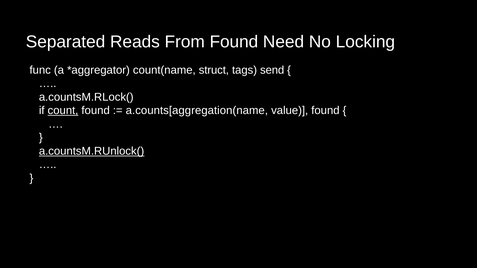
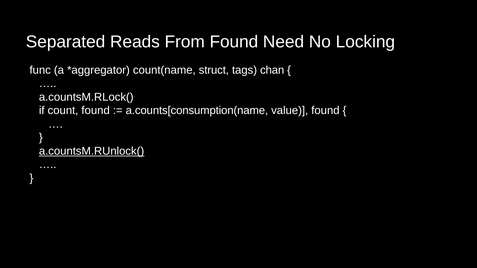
send: send -> chan (272, 70)
count underline: present -> none (63, 111)
a.counts[aggregation(name: a.counts[aggregation(name -> a.counts[consumption(name (197, 111)
